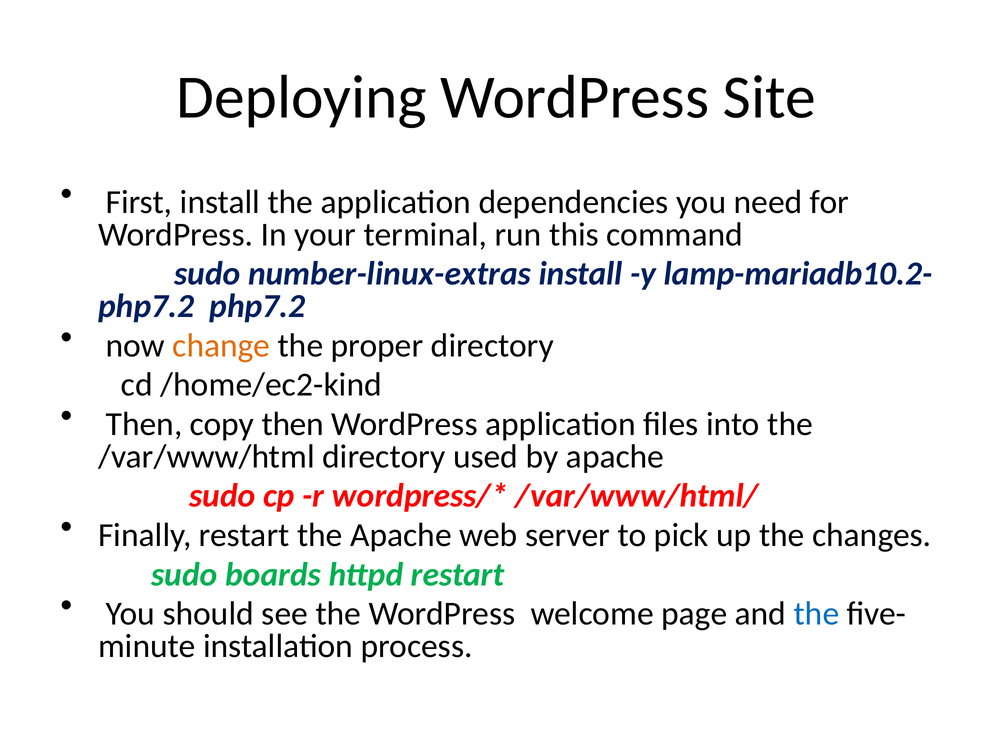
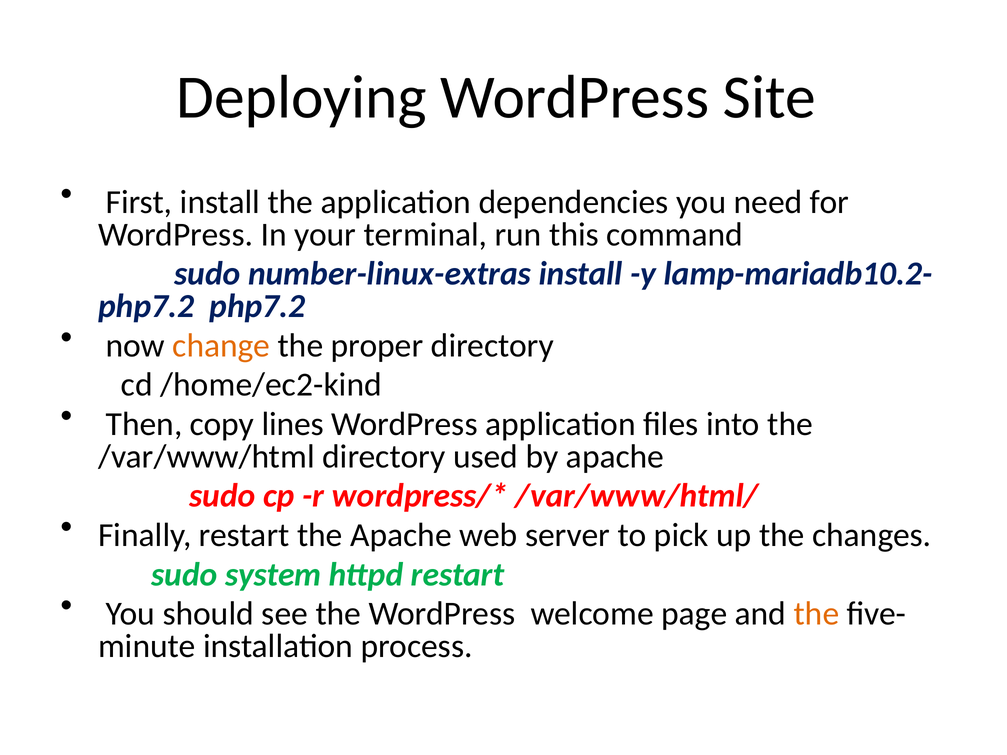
copy then: then -> lines (293, 424)
boards: boards -> system (273, 575)
the colour: blue -> orange (816, 614)
